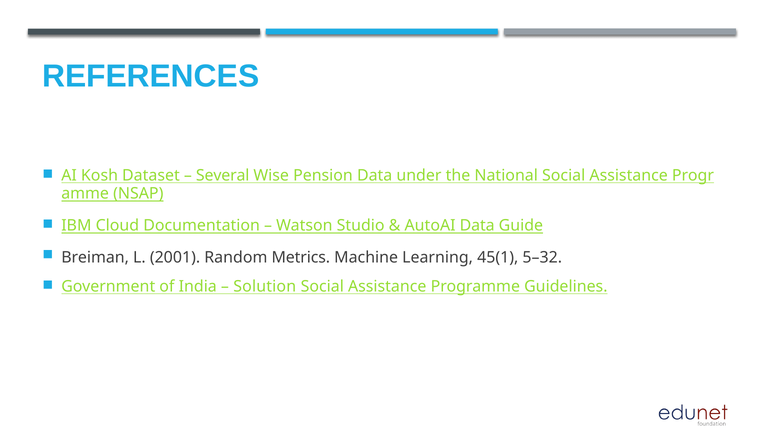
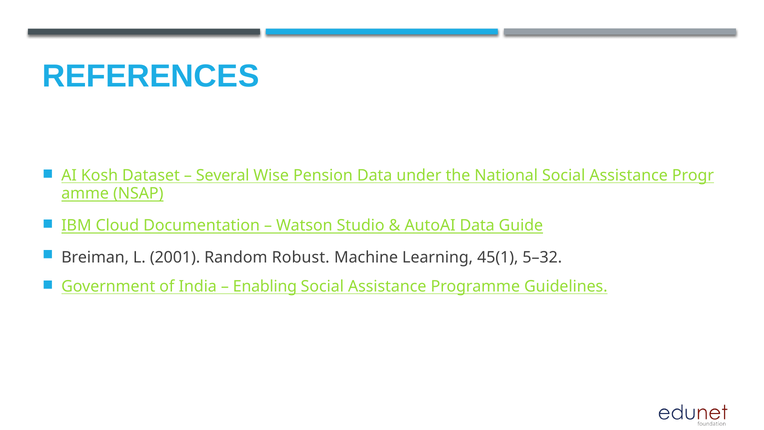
Metrics: Metrics -> Robust (301, 257)
Solution: Solution -> Enabling (265, 286)
